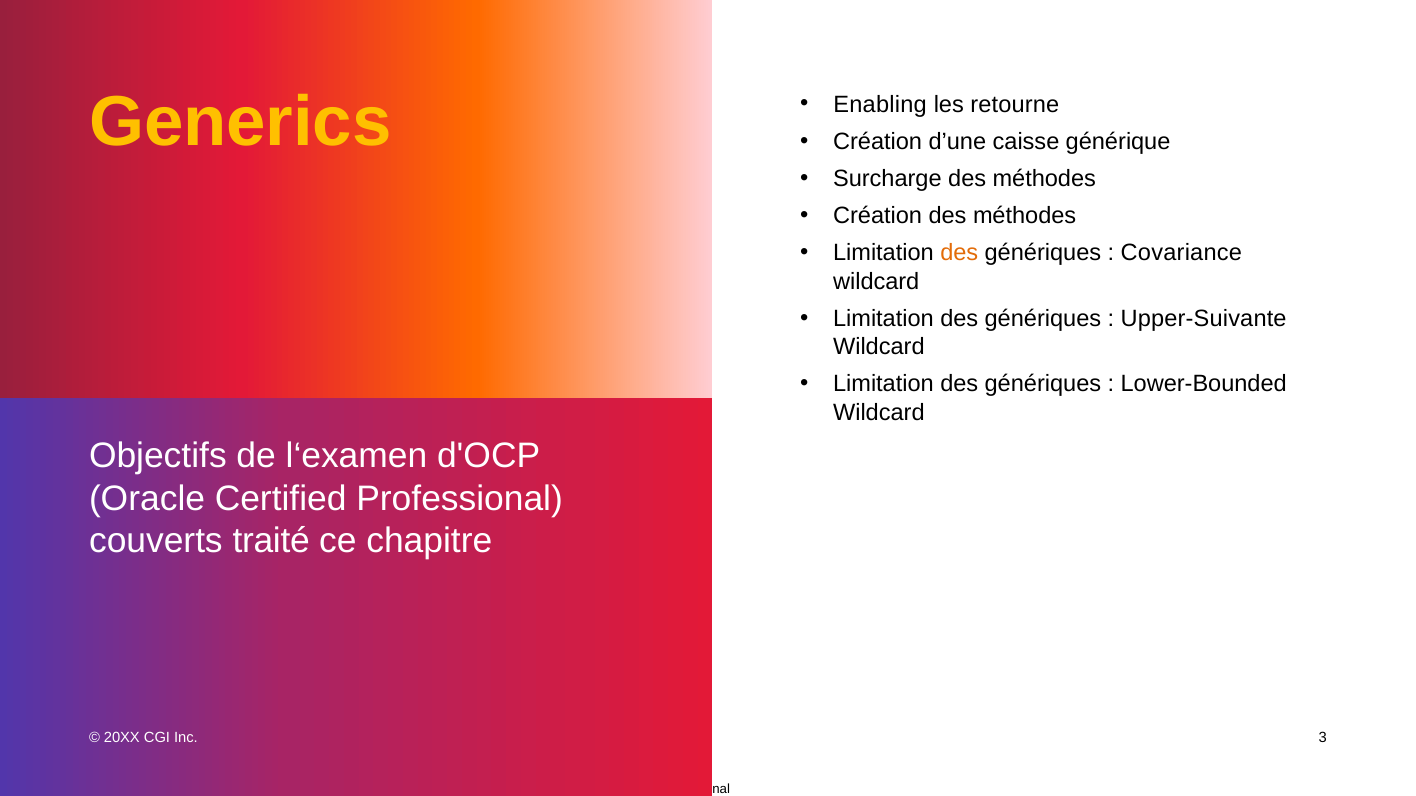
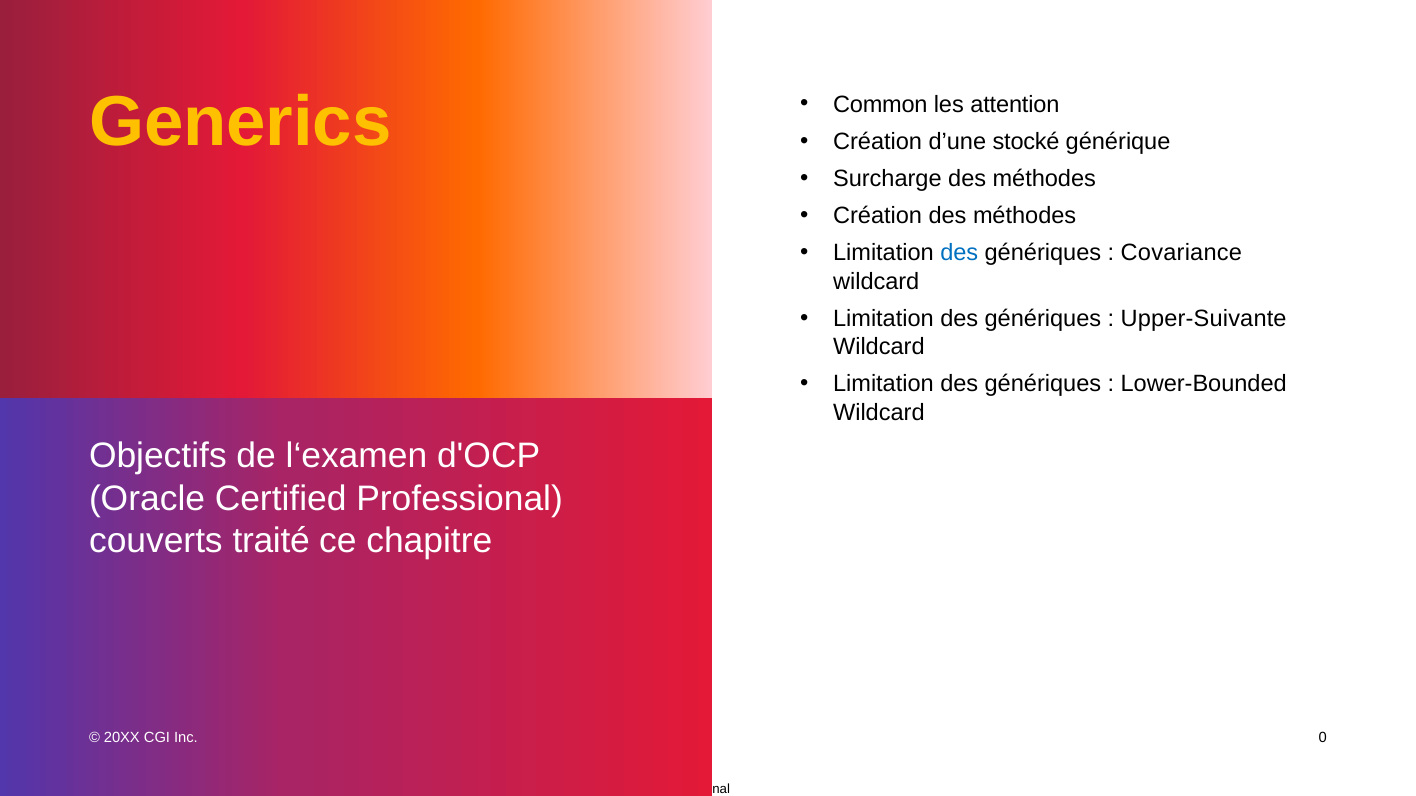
Enabling: Enabling -> Common (880, 105)
retourne: retourne -> attention (1015, 105)
caisse: caisse -> stocké (1026, 142)
des colour: orange -> blue (959, 253)
3: 3 -> 0 (1323, 738)
